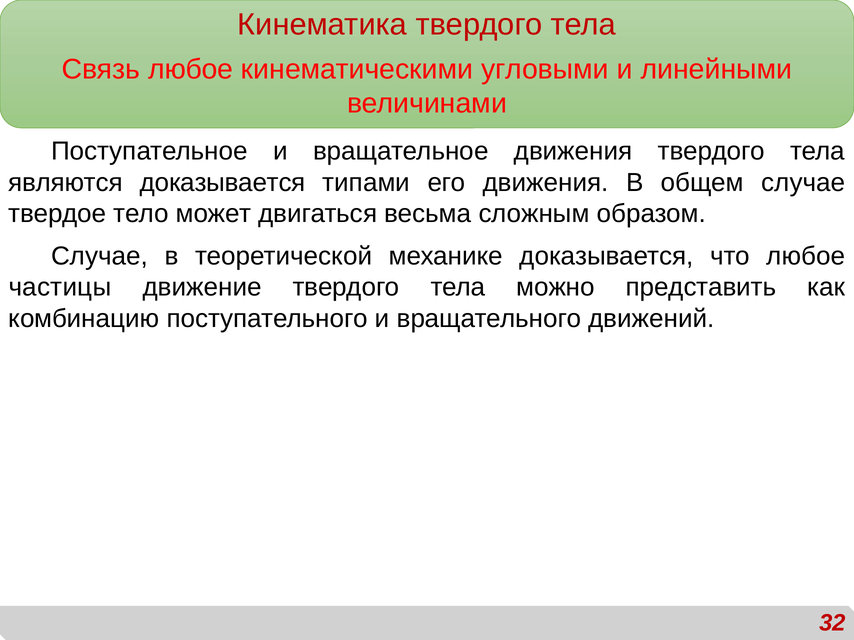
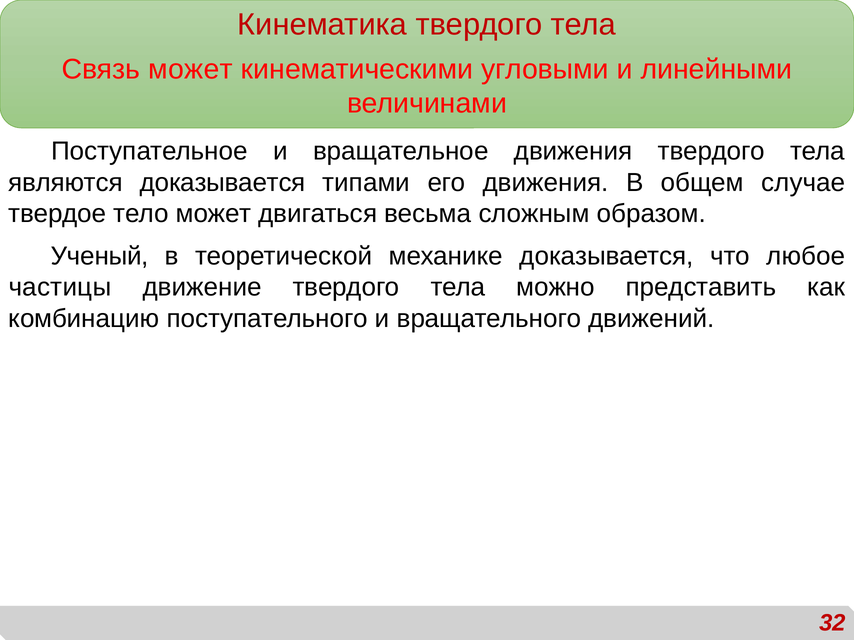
Связь любое: любое -> может (190, 69)
Случае: Случае -> Ученый (100, 256)
